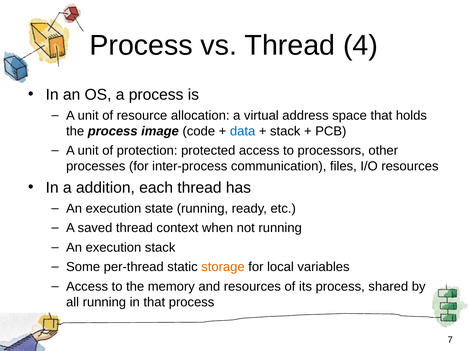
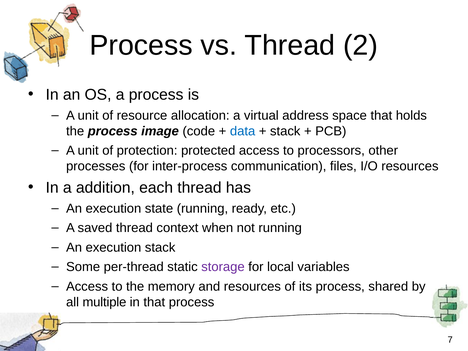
4: 4 -> 2 (361, 45)
storage colour: orange -> purple (223, 267)
all running: running -> multiple (104, 302)
